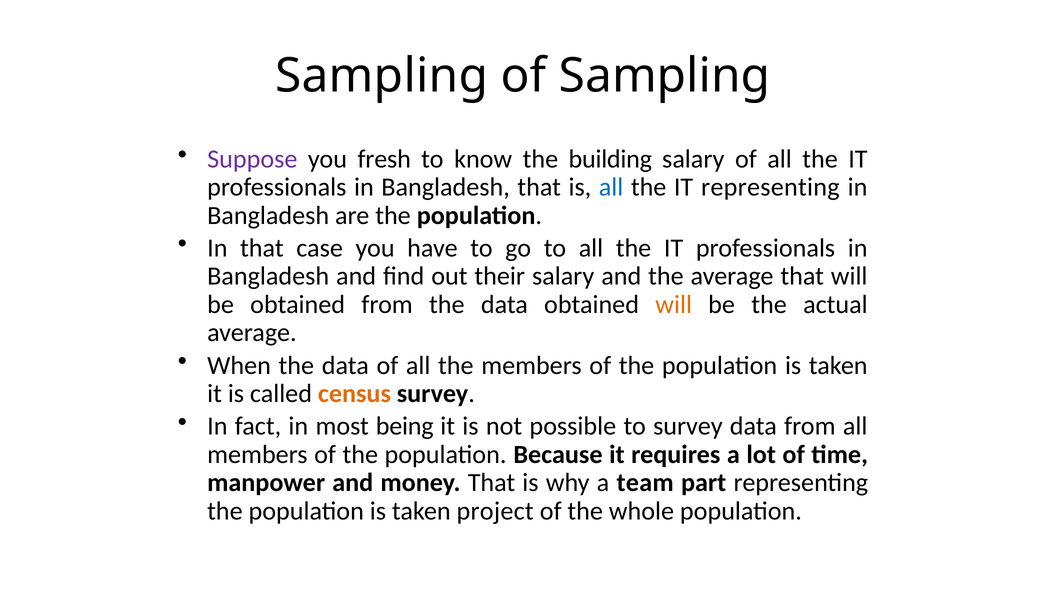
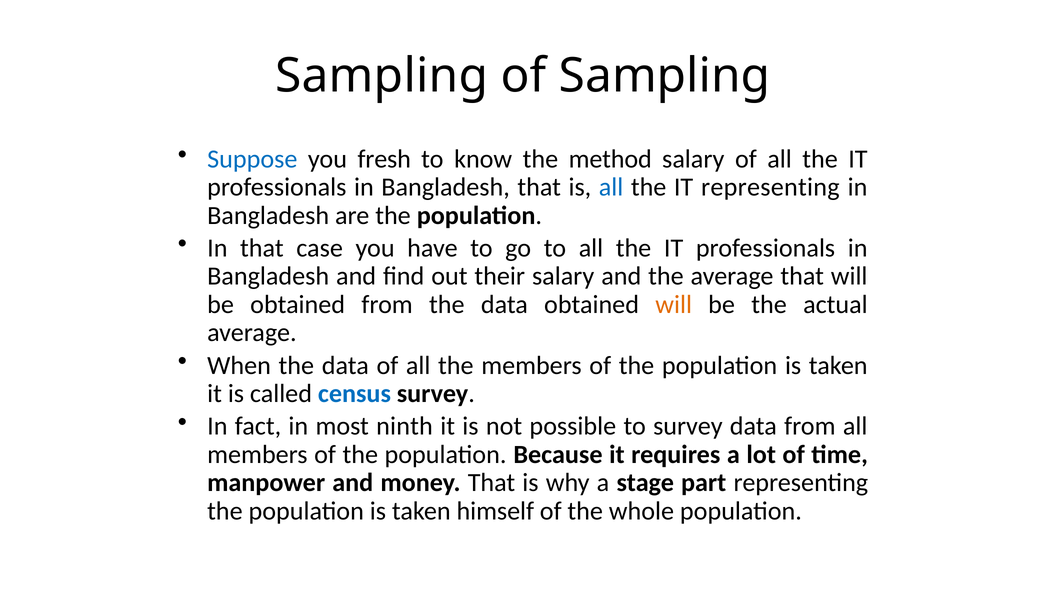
Suppose colour: purple -> blue (252, 159)
building: building -> method (610, 159)
census colour: orange -> blue (354, 393)
being: being -> ninth (404, 426)
team: team -> stage (645, 482)
project: project -> himself (495, 511)
